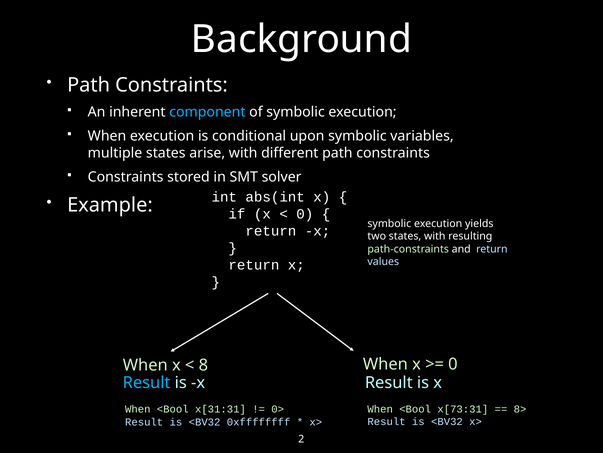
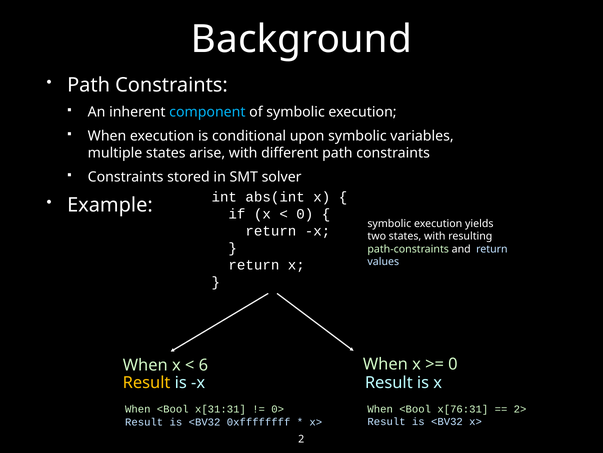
8: 8 -> 6 (203, 364)
Result colour: light blue -> yellow (147, 382)
x[73:31: x[73:31 -> x[76:31 (463, 408)
8>: 8> -> 2> (520, 408)
